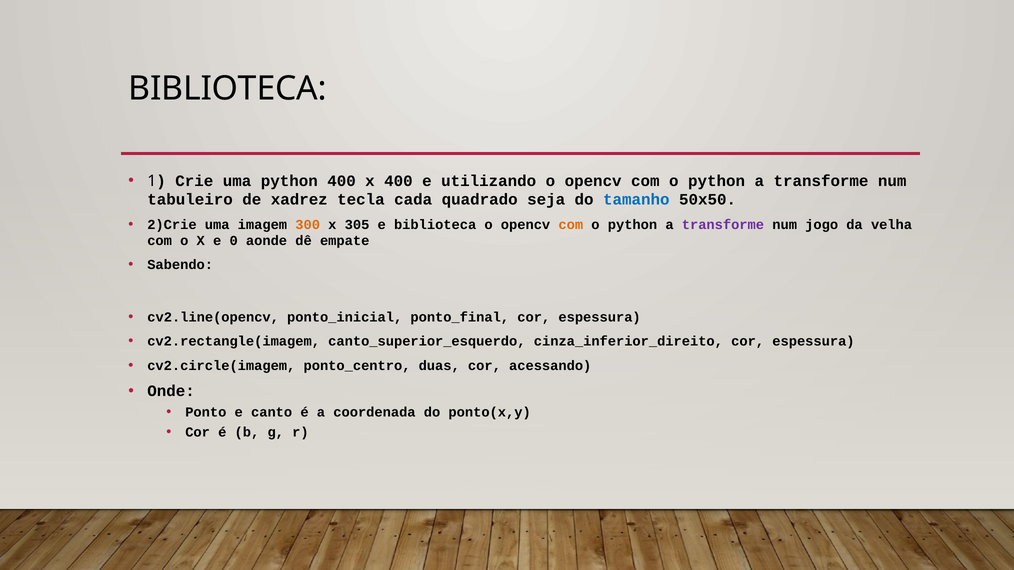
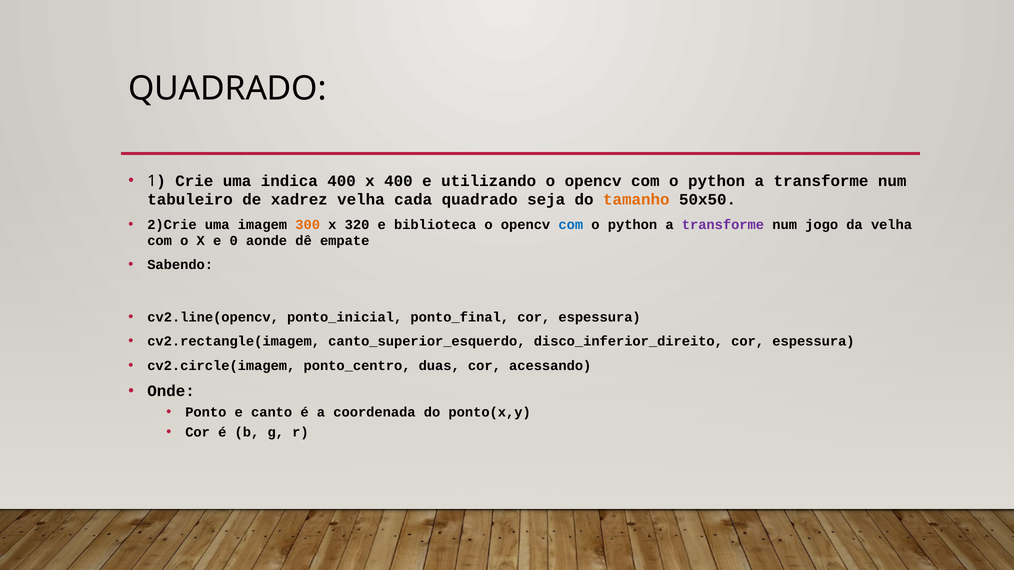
BIBLIOTECA: BIBLIOTECA -> QUADRADO (227, 89)
uma python: python -> indica (289, 181)
xadrez tecla: tecla -> velha (361, 200)
tamanho colour: blue -> orange (636, 200)
305: 305 -> 320 (357, 225)
com colour: orange -> blue (571, 225)
cinza_inferior_direito: cinza_inferior_direito -> disco_inferior_direito (628, 342)
